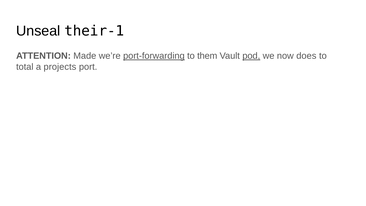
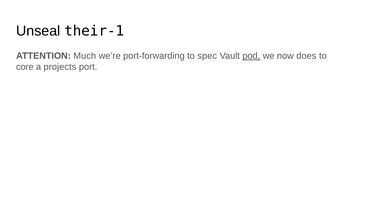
Made: Made -> Much (85, 56)
port-forwarding underline: present -> none (154, 56)
them: them -> spec (207, 56)
total: total -> core (25, 67)
